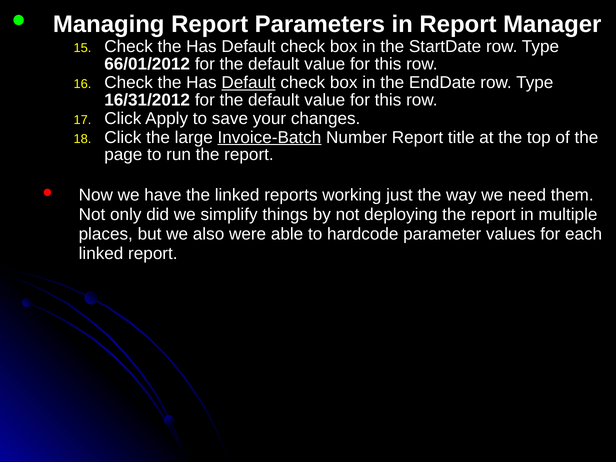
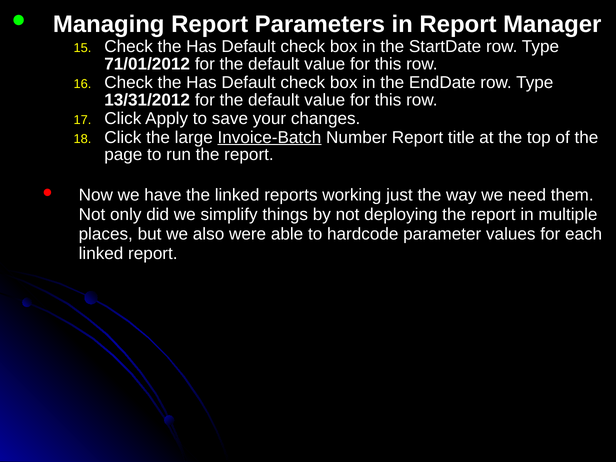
66/01/2012: 66/01/2012 -> 71/01/2012 (147, 64)
Default underline: present -> none (249, 83)
16/31/2012: 16/31/2012 -> 13/31/2012 (147, 100)
